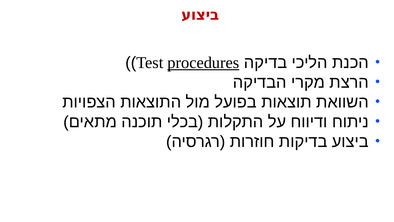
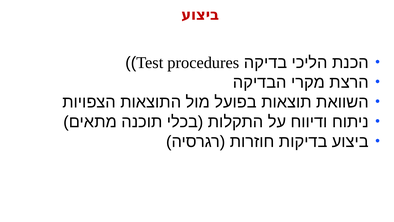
procedures underline: present -> none (203, 63)
